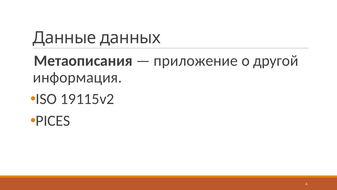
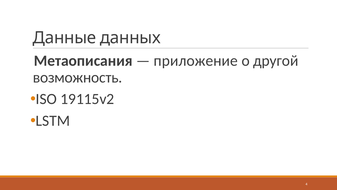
информация: информация -> возможность (78, 77)
PICES: PICES -> LSTM (53, 121)
